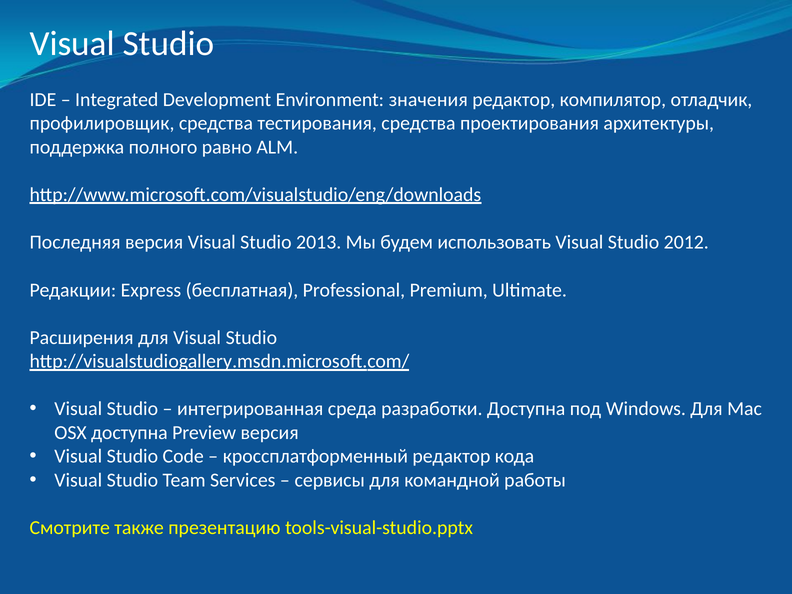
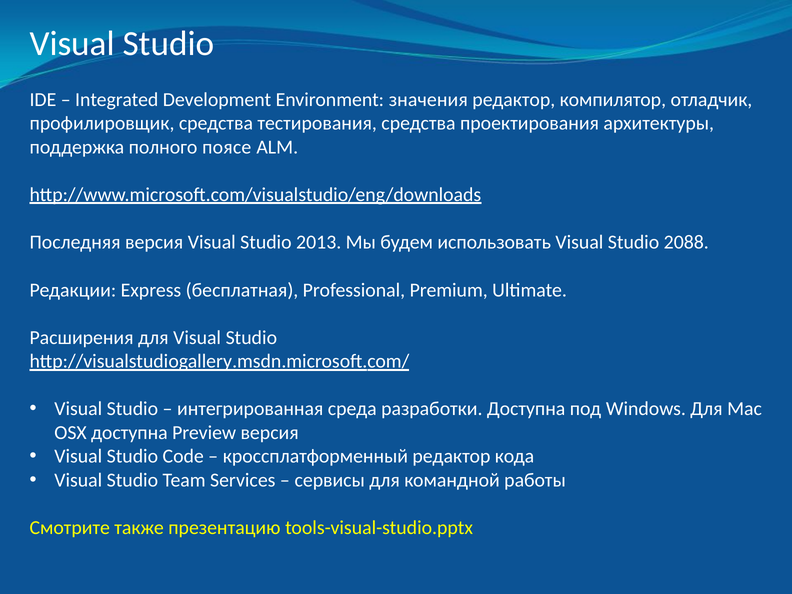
равно: равно -> поясе (227, 147)
2012: 2012 -> 2088 (686, 242)
